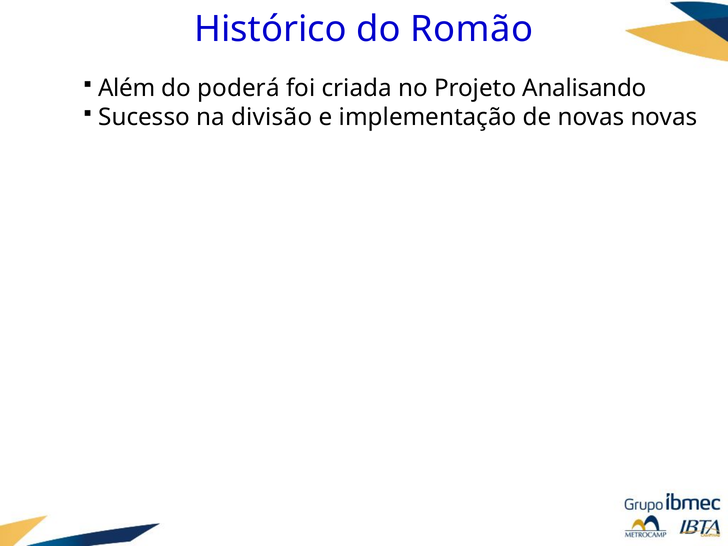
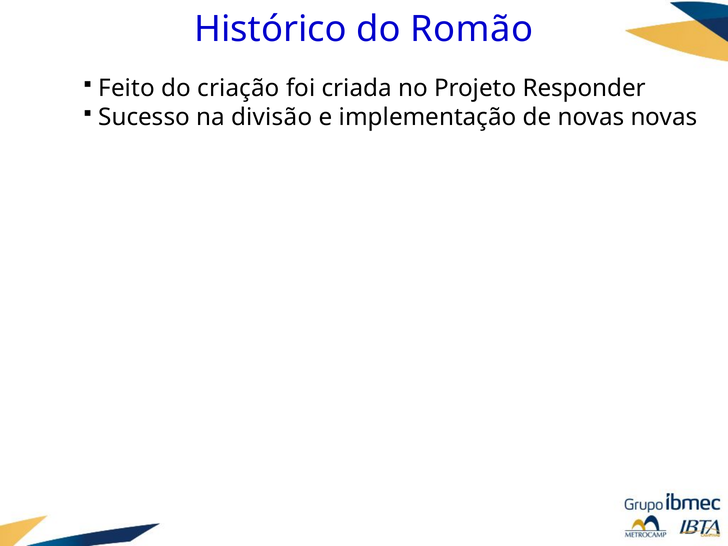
Além: Além -> Feito (127, 88)
poderá: poderá -> criação (238, 88)
Analisando: Analisando -> Responder (584, 88)
